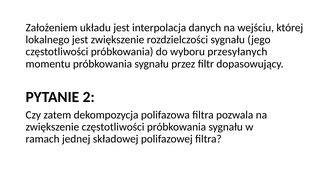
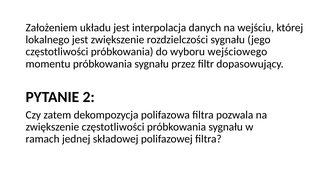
przesyłanych: przesyłanych -> wejściowego (237, 52)
